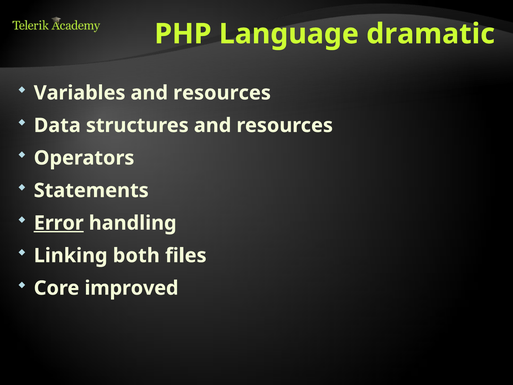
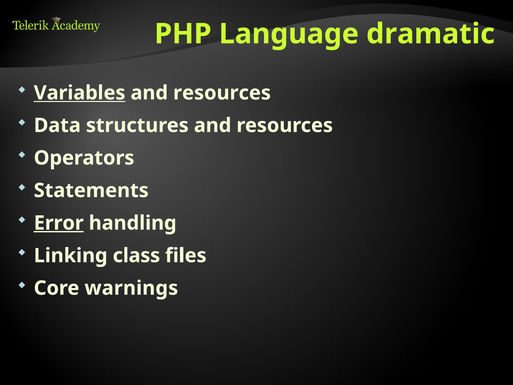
Variables underline: none -> present (80, 93)
both: both -> class (136, 255)
improved: improved -> warnings (131, 288)
